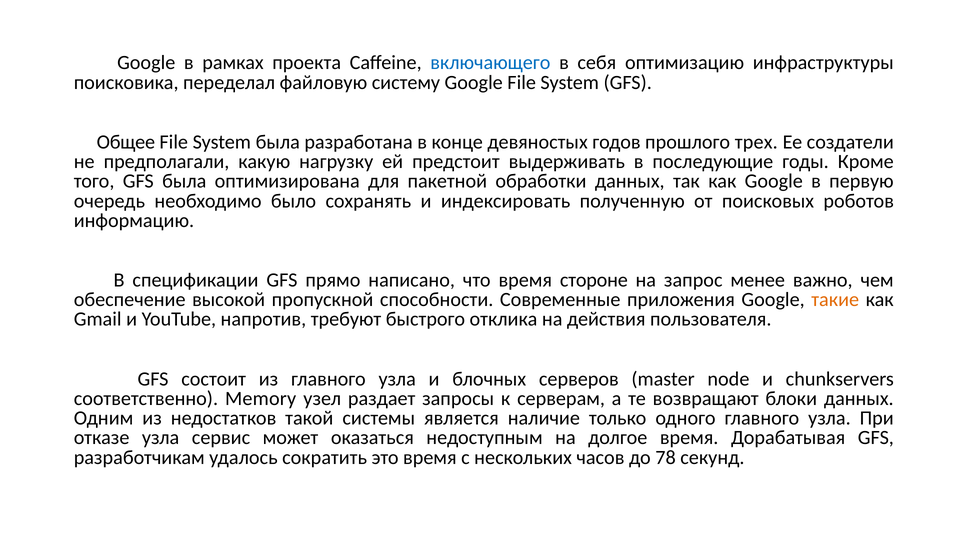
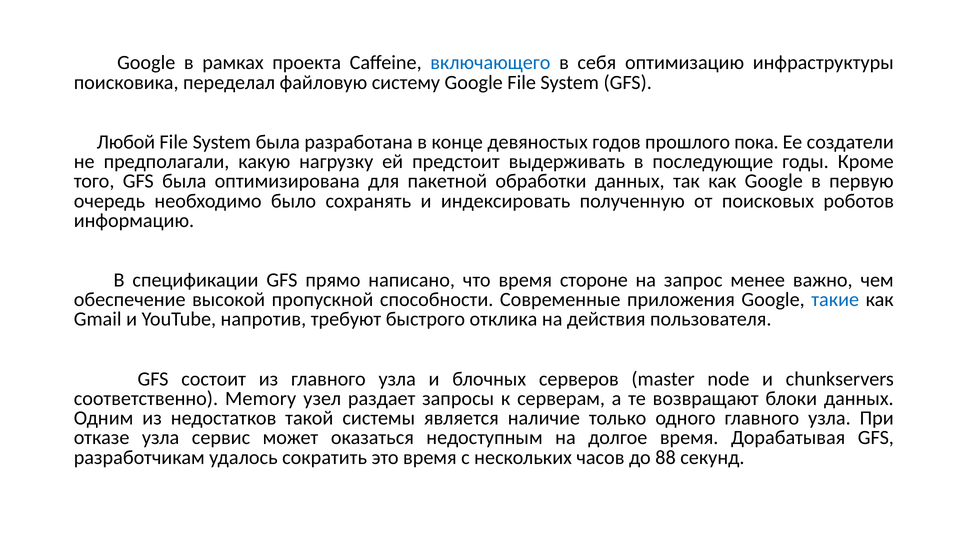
Общее: Общее -> Любой (126, 142)
трех: трех -> пока (756, 142)
такие colour: orange -> blue (835, 299)
78: 78 -> 88 (666, 457)
